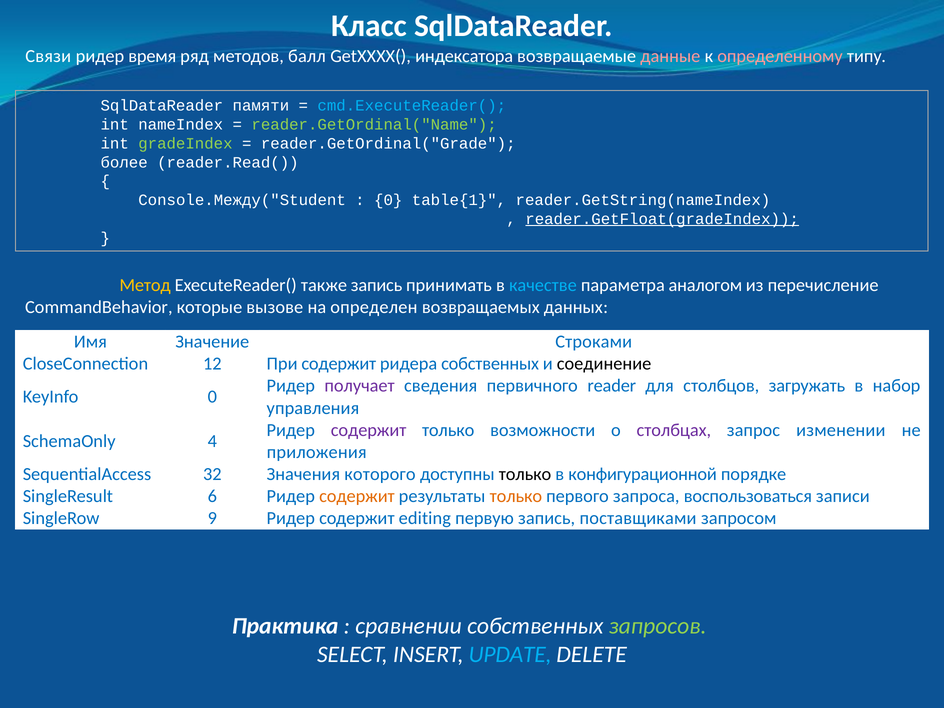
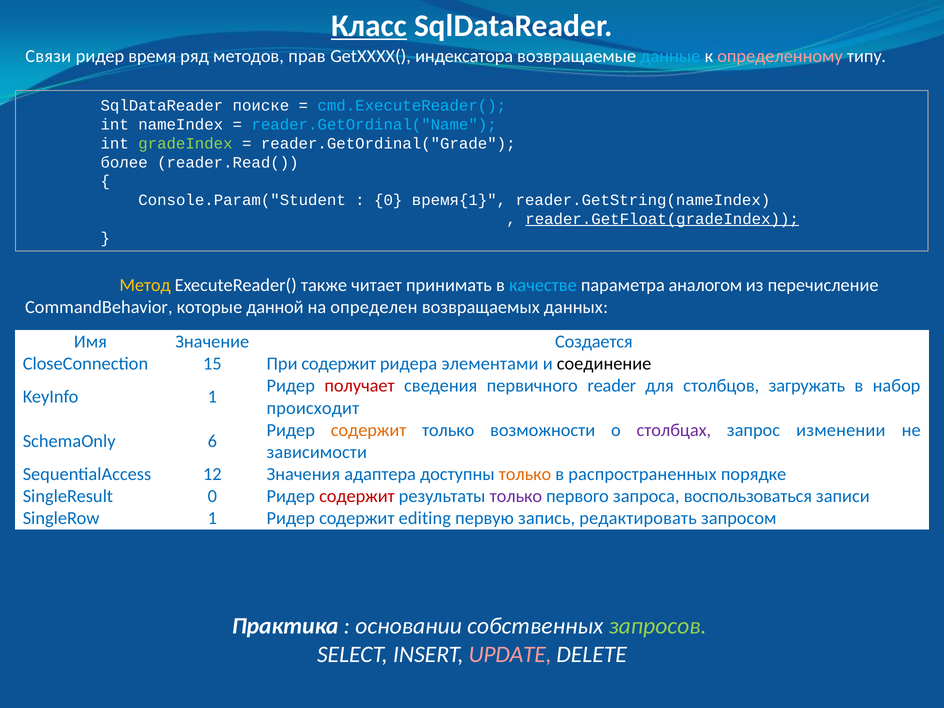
Класс underline: none -> present (369, 26)
балл: балл -> прав (307, 56)
данные colour: pink -> light blue (670, 56)
памяти: памяти -> поиске (261, 106)
reader.GetOrdinal("Name colour: light green -> light blue (374, 125)
Console.Между("Student: Console.Между("Student -> Console.Param("Student (242, 200)
table{1: table{1 -> время{1 (459, 200)
также запись: запись -> читает (376, 285)
вызове: вызове -> данной (275, 307)
Строками: Строками -> Создается (594, 342)
12: 12 -> 15 (212, 364)
ридера собственных: собственных -> элементами (490, 364)
получает colour: purple -> red (360, 386)
KeyInfo 0: 0 -> 1 (212, 397)
управления: управления -> происходит (313, 408)
содержит colour: purple -> orange (369, 430)
4: 4 -> 6 (212, 441)
приложения: приложения -> зависимости (317, 452)
32: 32 -> 12 (212, 474)
которого: которого -> адаптера (380, 474)
только colour: black -> orange (525, 474)
конфигурационной: конфигурационной -> распространенных (642, 474)
SingleResult 6: 6 -> 0 (212, 496)
содержит colour: orange -> red (357, 496)
только colour: orange -> purple (516, 496)
SingleRow 9: 9 -> 1 (212, 518)
поставщиками: поставщиками -> редактировать (638, 518)
сравнении: сравнении -> основании (409, 626)
UPDATE colour: light blue -> pink (510, 654)
